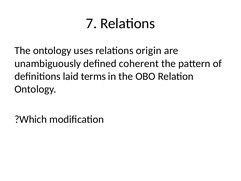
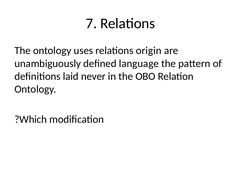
coherent: coherent -> language (139, 63)
terms: terms -> never (93, 76)
